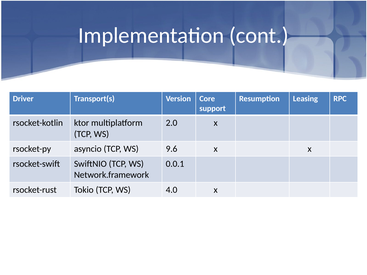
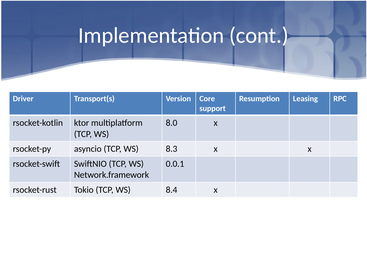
2.0: 2.0 -> 8.0 (172, 123)
9.6: 9.6 -> 8.3 (172, 149)
4.0: 4.0 -> 8.4 (172, 190)
